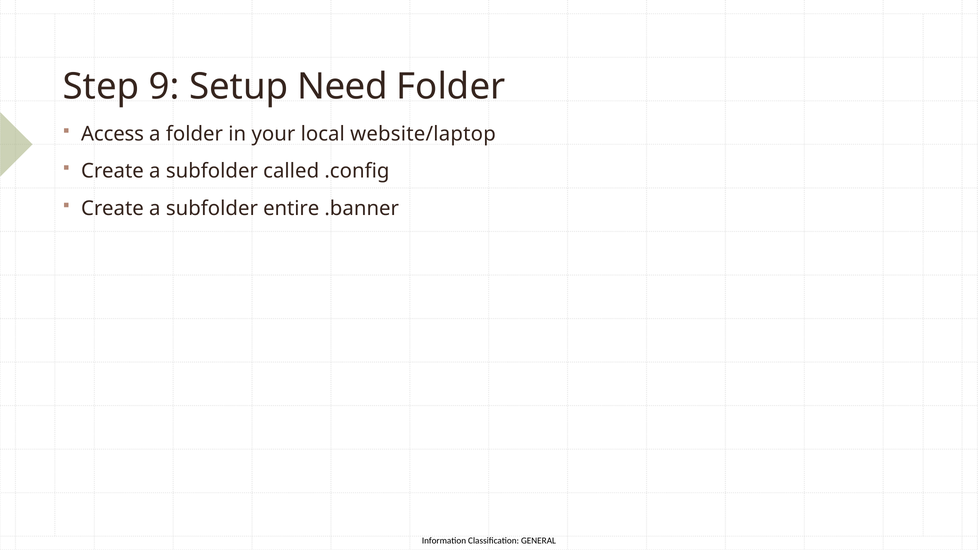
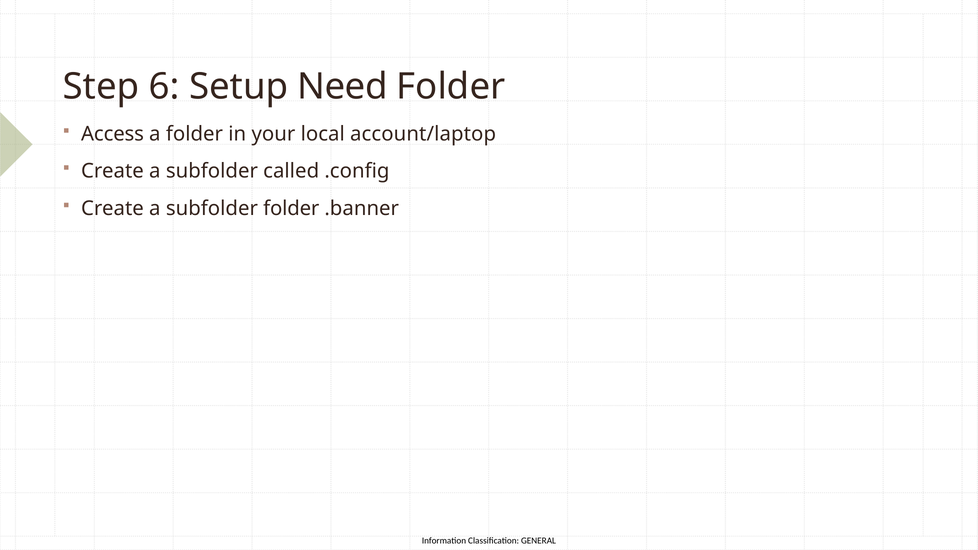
9: 9 -> 6 (164, 86)
website/laptop: website/laptop -> account/laptop (423, 134)
subfolder entire: entire -> folder (291, 208)
